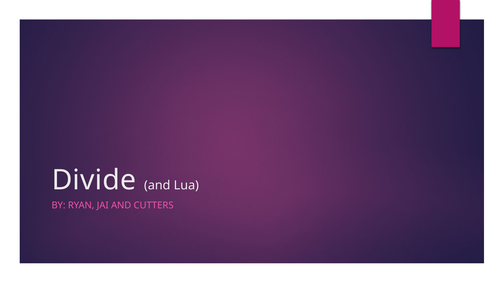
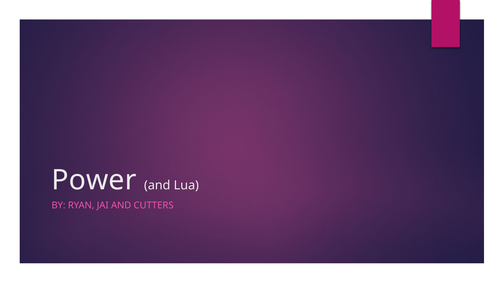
Divide: Divide -> Power (94, 181)
